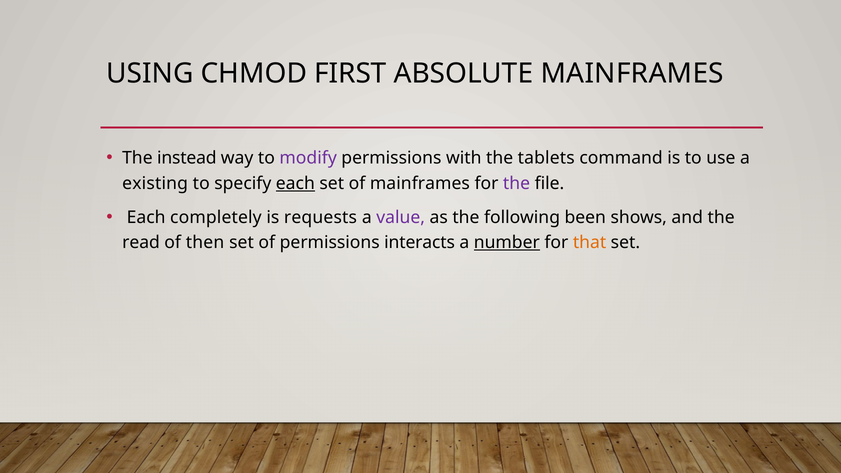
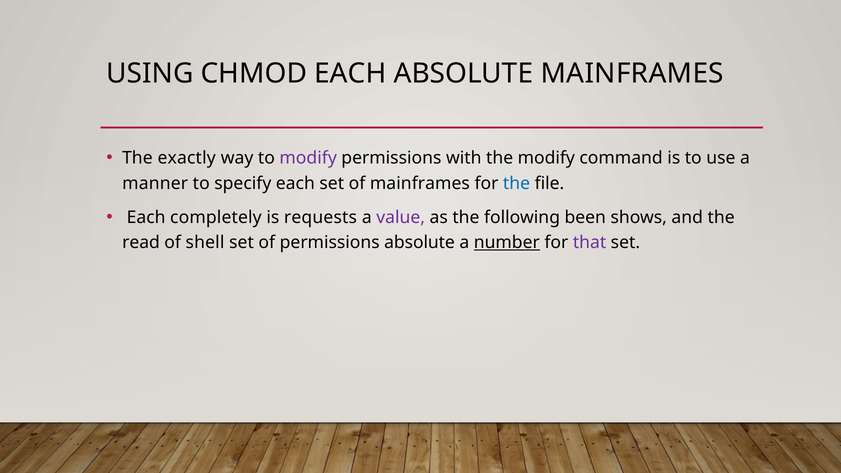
CHMOD FIRST: FIRST -> EACH (350, 74)
instead: instead -> exactly (187, 158)
the tablets: tablets -> modify (546, 158)
existing: existing -> manner (155, 183)
each underline: present -> none (295, 183)
the colour: purple -> blue (516, 183)
then: then -> shell (205, 243)
permissions interacts: interacts -> absolute (420, 243)
that colour: orange -> purple (590, 243)
